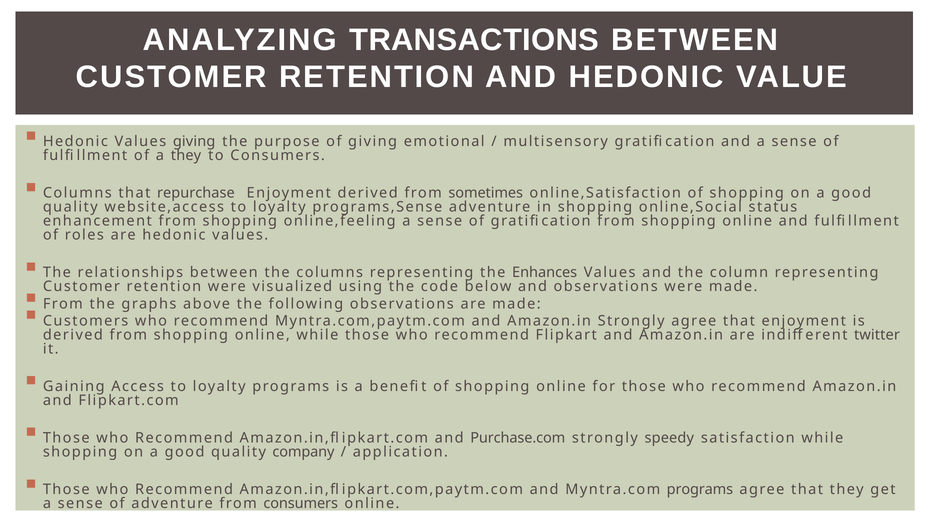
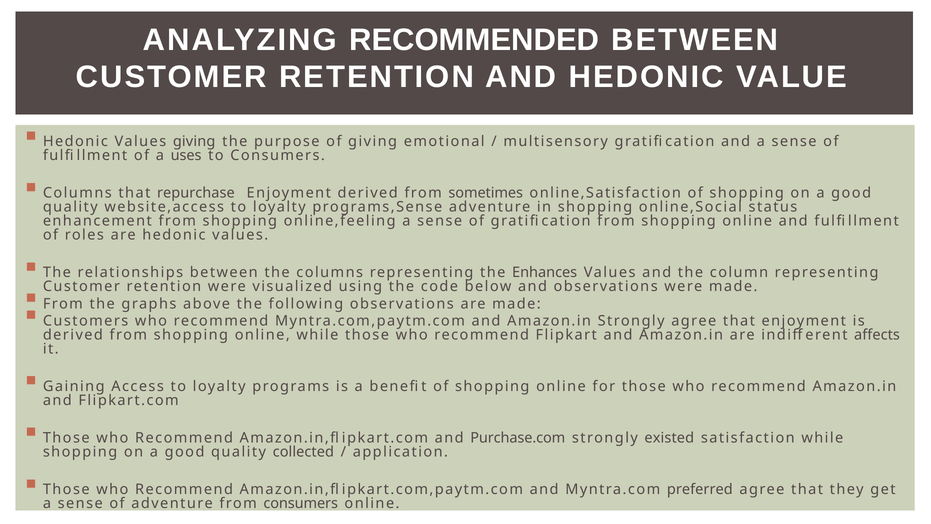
TRANSACTIONS: TRANSACTIONS -> RECOMMENDED (474, 40)
a they: they -> uses (186, 155)
twitter: twitter -> affects (877, 335)
speedy: speedy -> existed (669, 438)
company: company -> collected (303, 452)
Myntra.com programs: programs -> preferred (700, 489)
